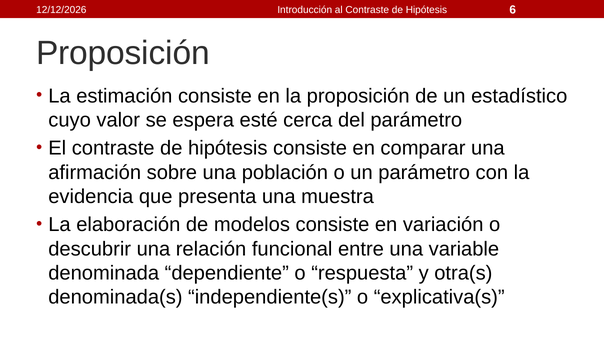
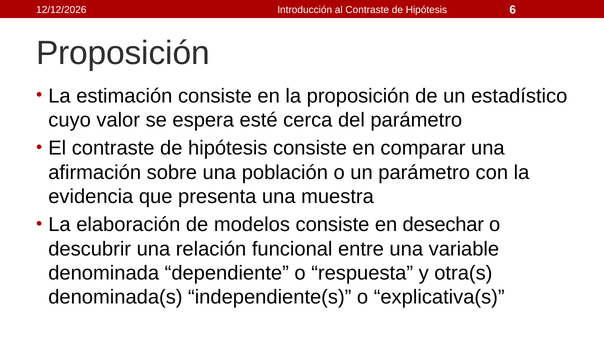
variación: variación -> desechar (443, 225)
